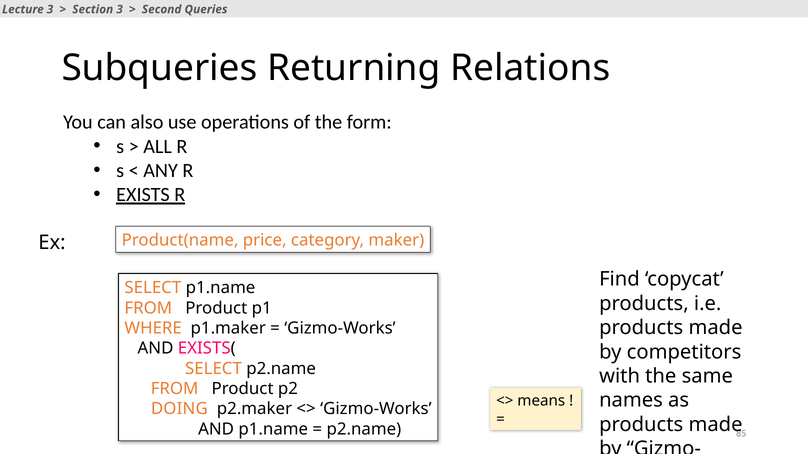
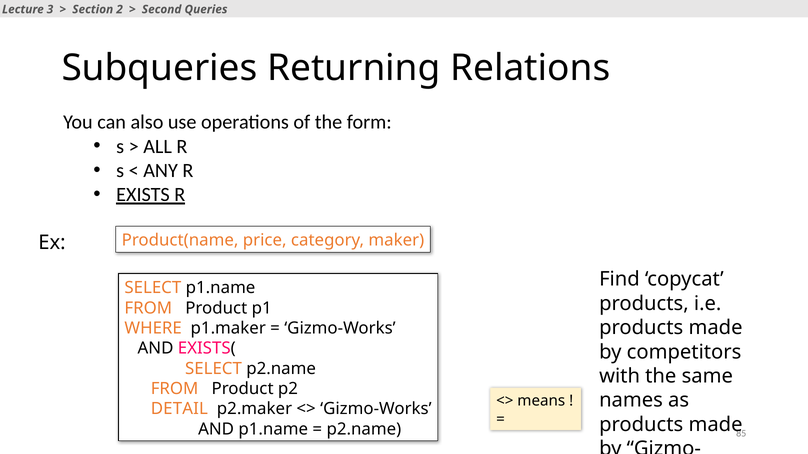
Section 3: 3 -> 2 (120, 9)
DOING: DOING -> DETAIL (179, 409)
